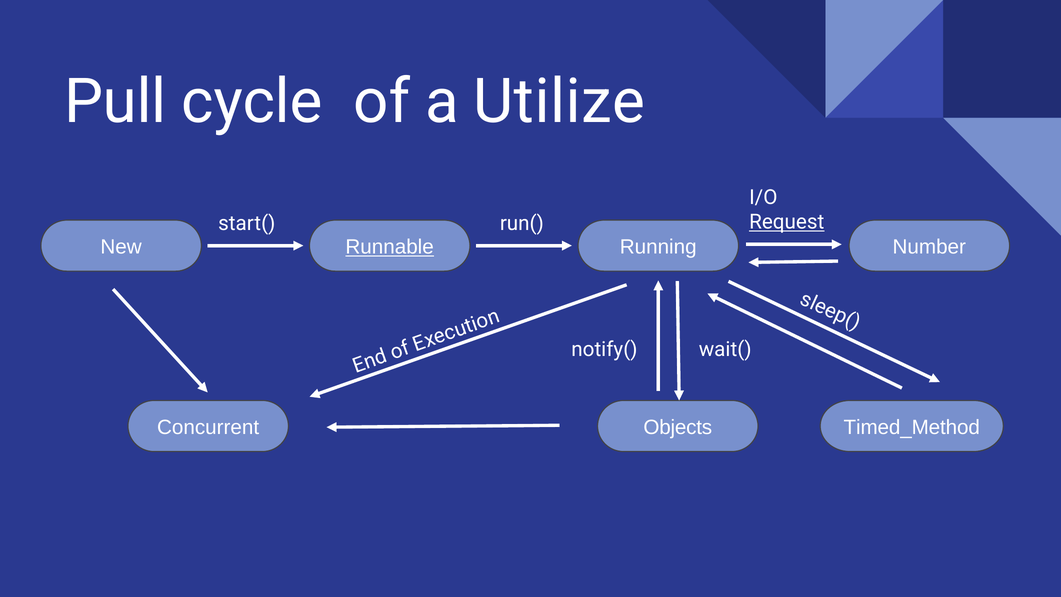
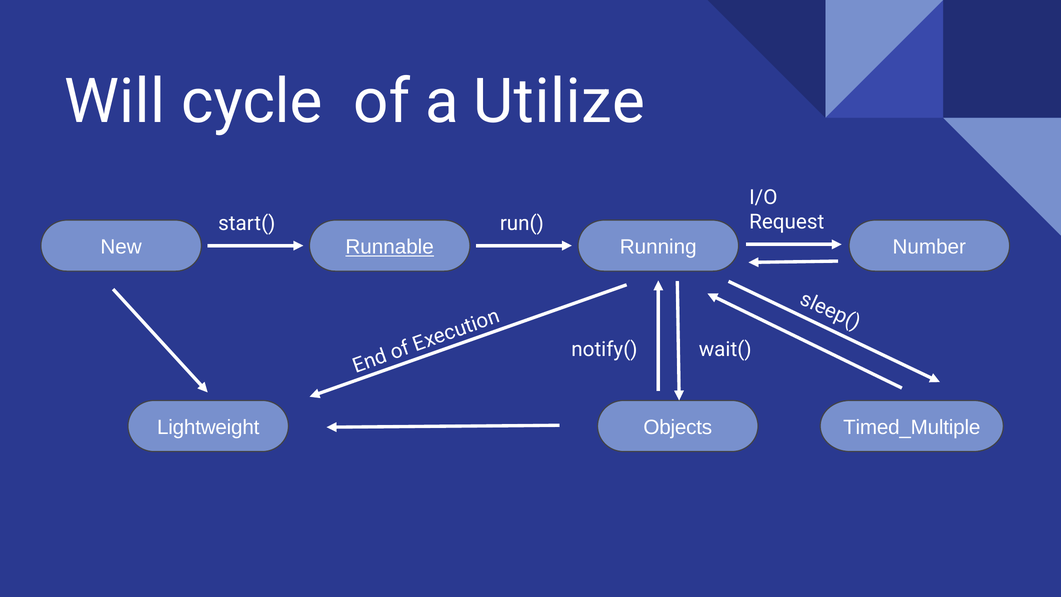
Pull: Pull -> Will (115, 102)
Request underline: present -> none (787, 222)
Concurrent: Concurrent -> Lightweight (208, 427)
Timed_Method: Timed_Method -> Timed_Multiple (912, 427)
